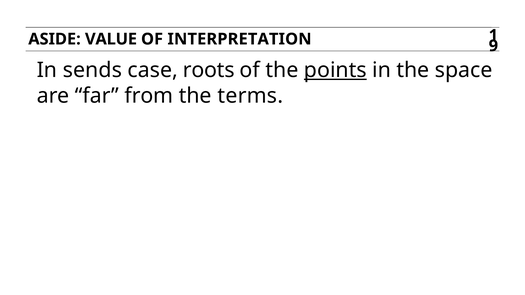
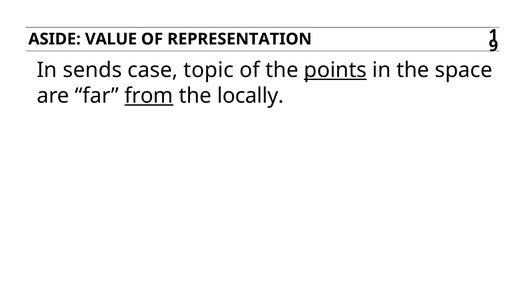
INTERPRETATION: INTERPRETATION -> REPRESENTATION (240, 39)
roots: roots -> topic (209, 70)
from underline: none -> present (149, 96)
terms: terms -> locally (250, 96)
